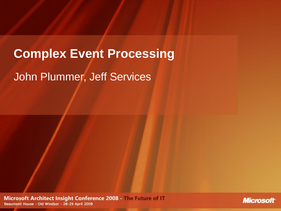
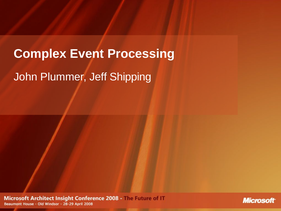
Services: Services -> Shipping (131, 77)
